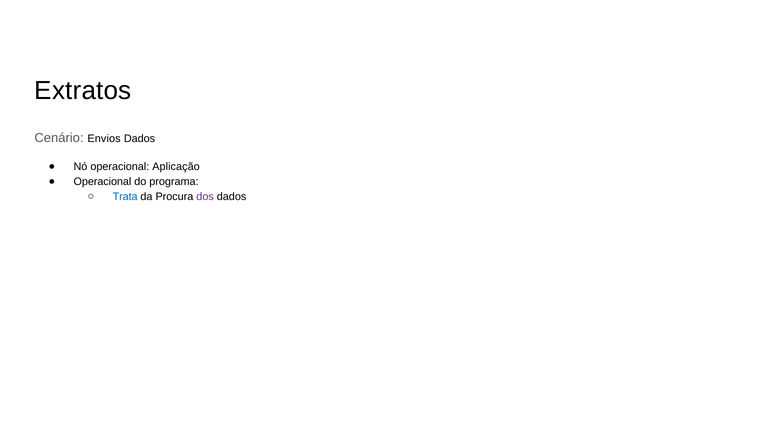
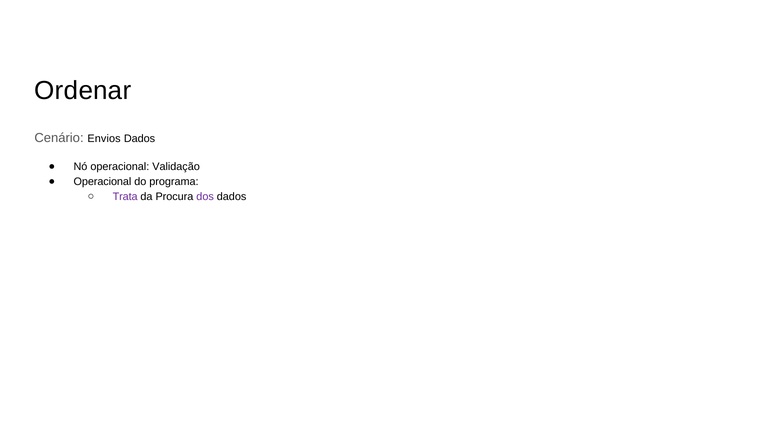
Extratos: Extratos -> Ordenar (83, 90)
Aplicação: Aplicação -> Validação (176, 167)
Trata colour: blue -> purple (125, 197)
